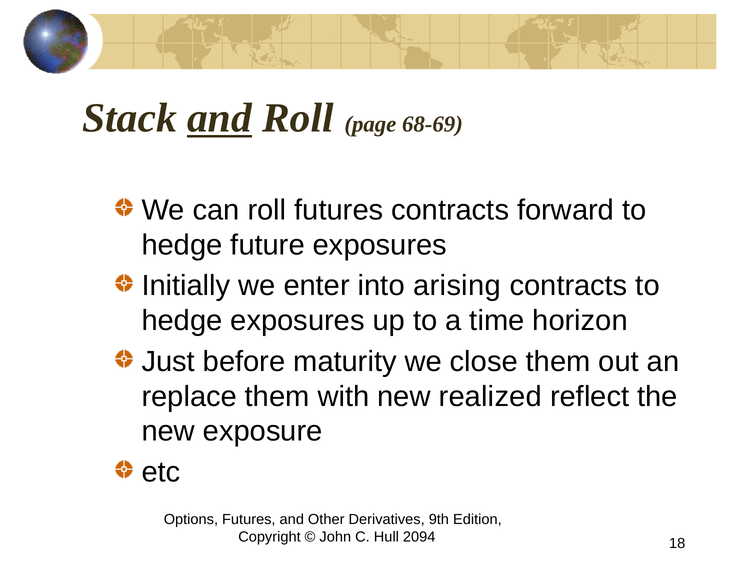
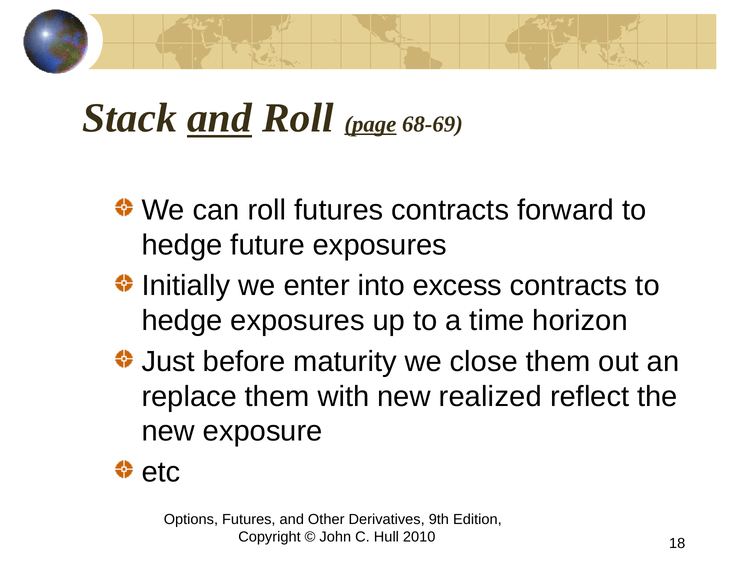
page underline: none -> present (370, 125)
arising: arising -> excess (457, 286)
2094: 2094 -> 2010 (419, 538)
